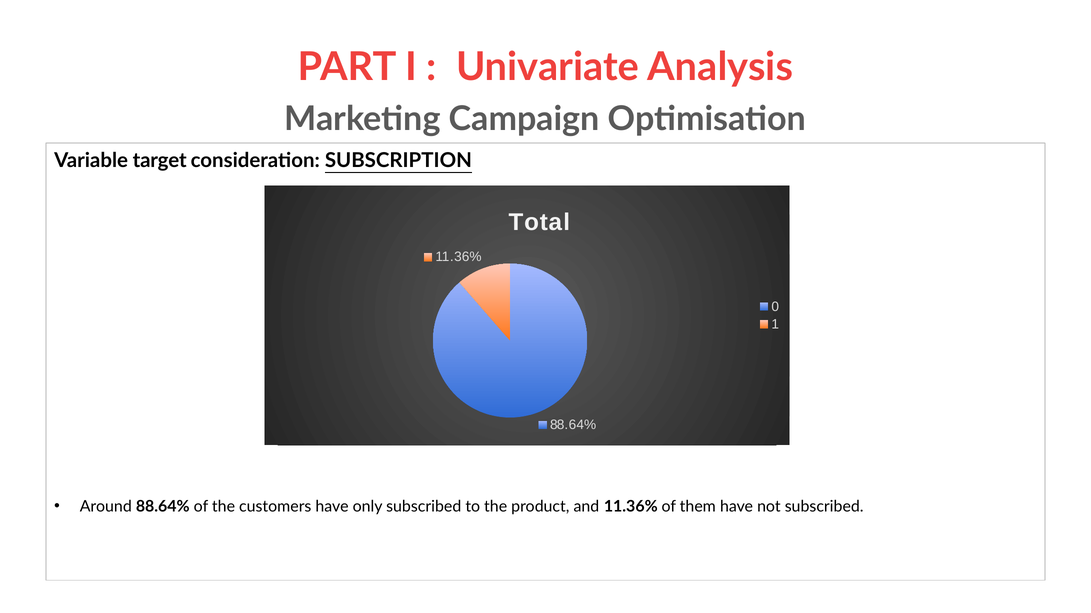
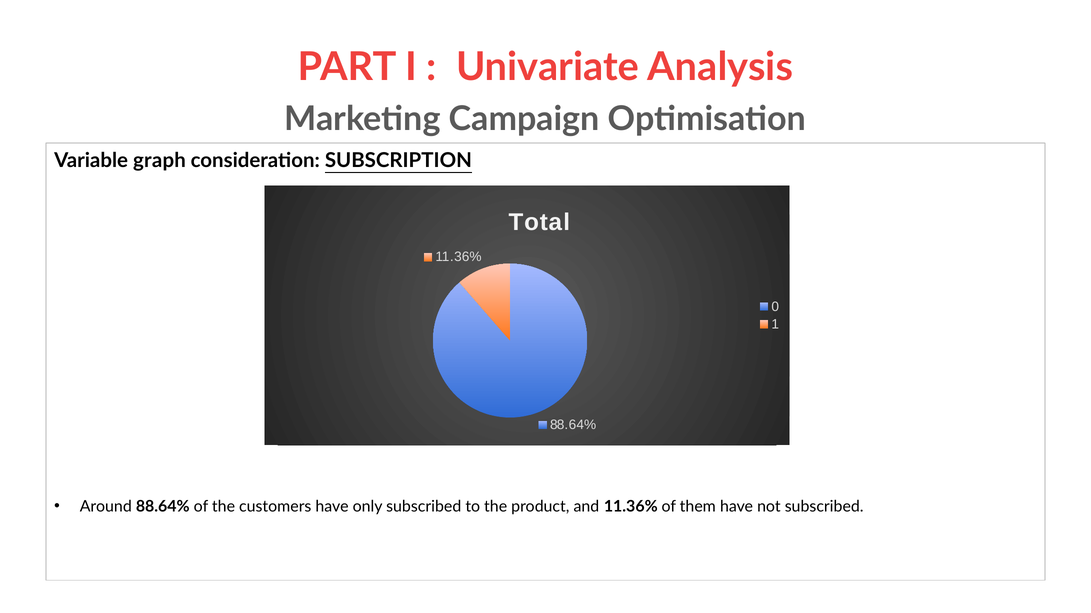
target: target -> graph (160, 161)
